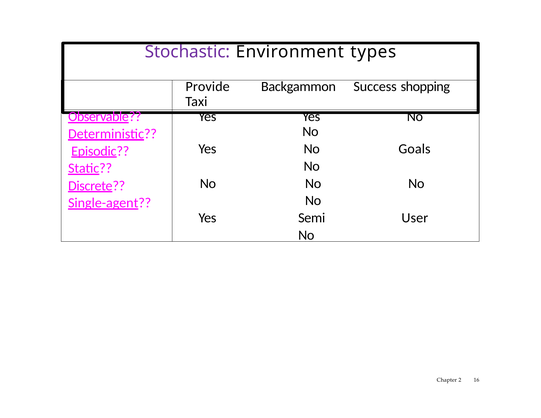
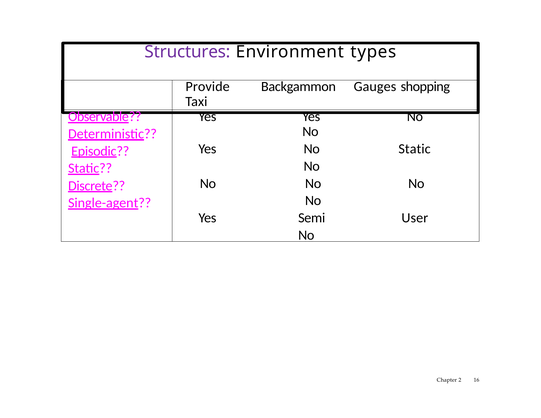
Stochastic: Stochastic -> Structures (188, 52)
Success: Success -> Gauges (375, 87)
No Goals: Goals -> Static (415, 149)
